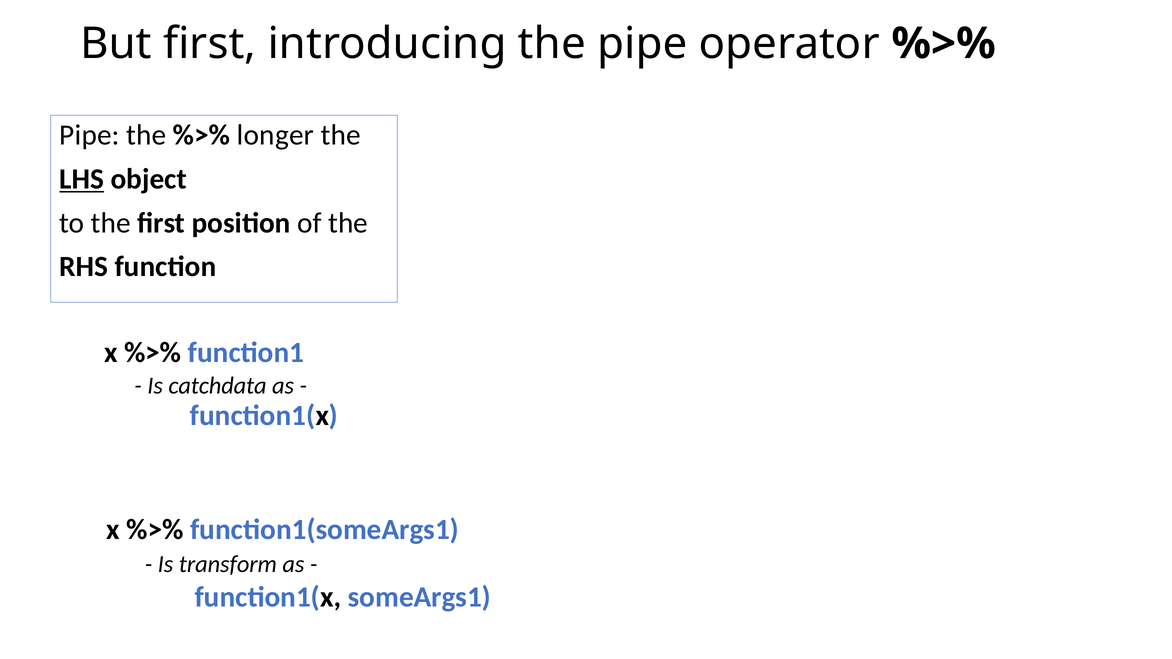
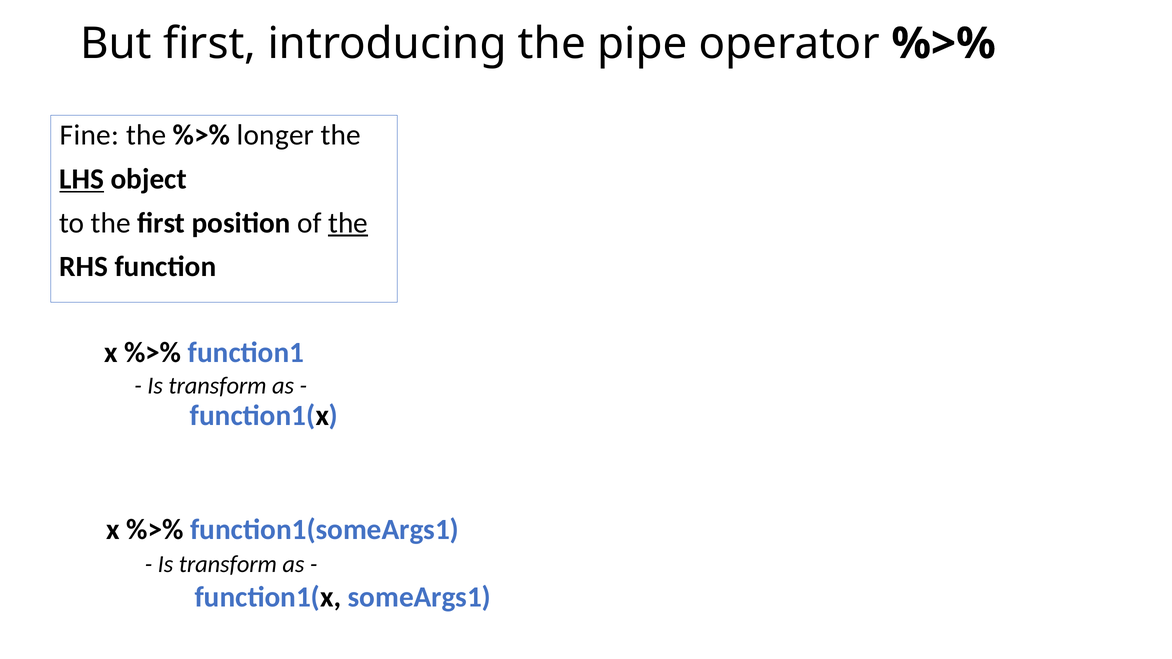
Pipe: Pipe -> Fine (89, 135)
the underline: none -> present (348, 223)
catchdata: catchdata -> transform (218, 386)
